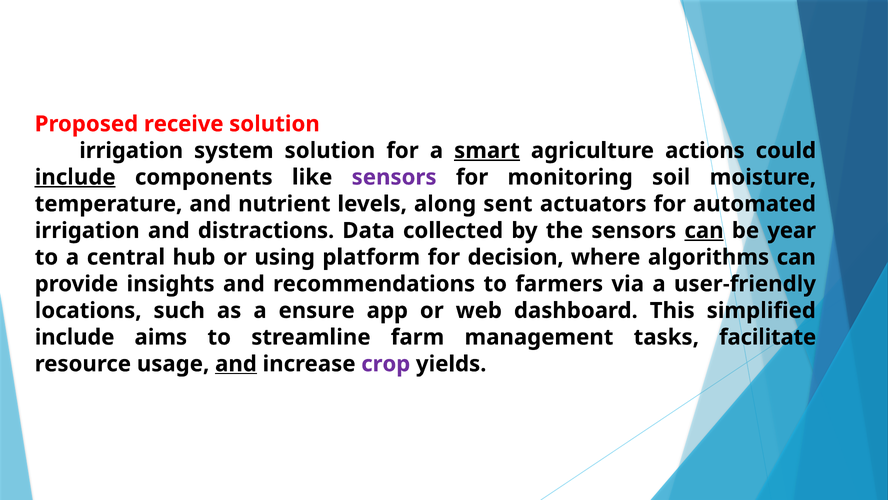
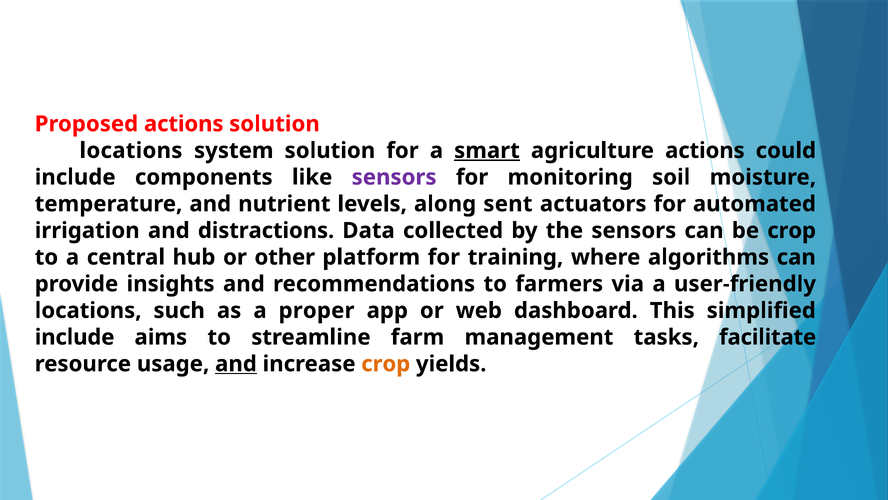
Proposed receive: receive -> actions (184, 124)
irrigation: irrigation -> locations (131, 150)
include underline: present -> none (75, 177)
can underline: present -> none (704, 230)
be year: year -> crop (792, 230)
using: using -> other (285, 257)
decision: decision -> training (515, 257)
ensure: ensure -> proper (317, 310)
crop colour: purple -> orange (386, 364)
